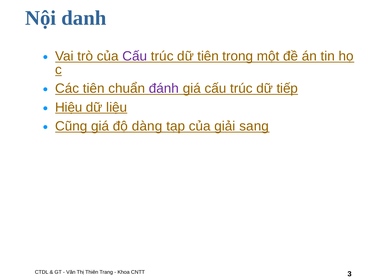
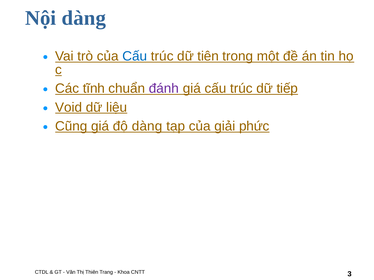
Nội danh: danh -> dàng (84, 18)
Cấu colour: purple -> blue (135, 56)
Các tiên: tiên -> tĩnh (94, 89)
Hiệu: Hiệu -> Void (69, 108)
sang: sang -> phức (254, 126)
